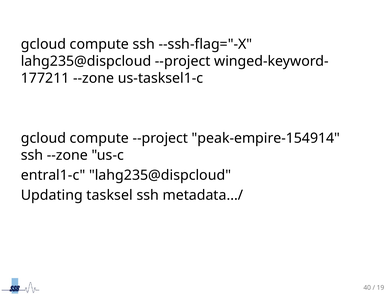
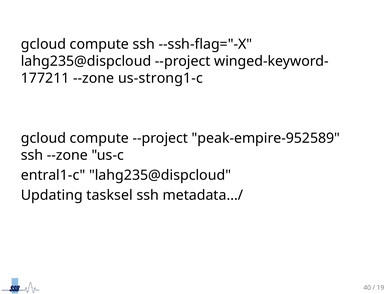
us-tasksel1-c: us-tasksel1-c -> us-strong1-c (161, 78)
peak-empire-154914: peak-empire-154914 -> peak-empire-952589 (266, 138)
